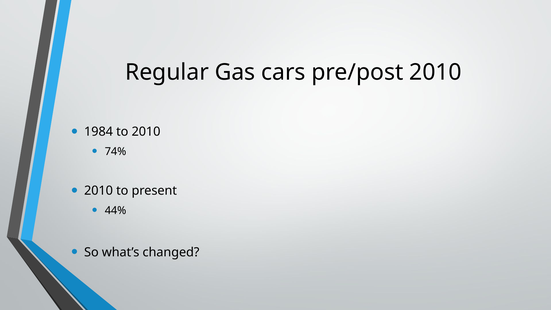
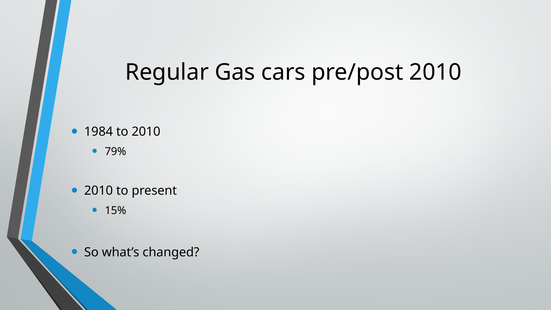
74%: 74% -> 79% (116, 151)
44%: 44% -> 15% (116, 210)
